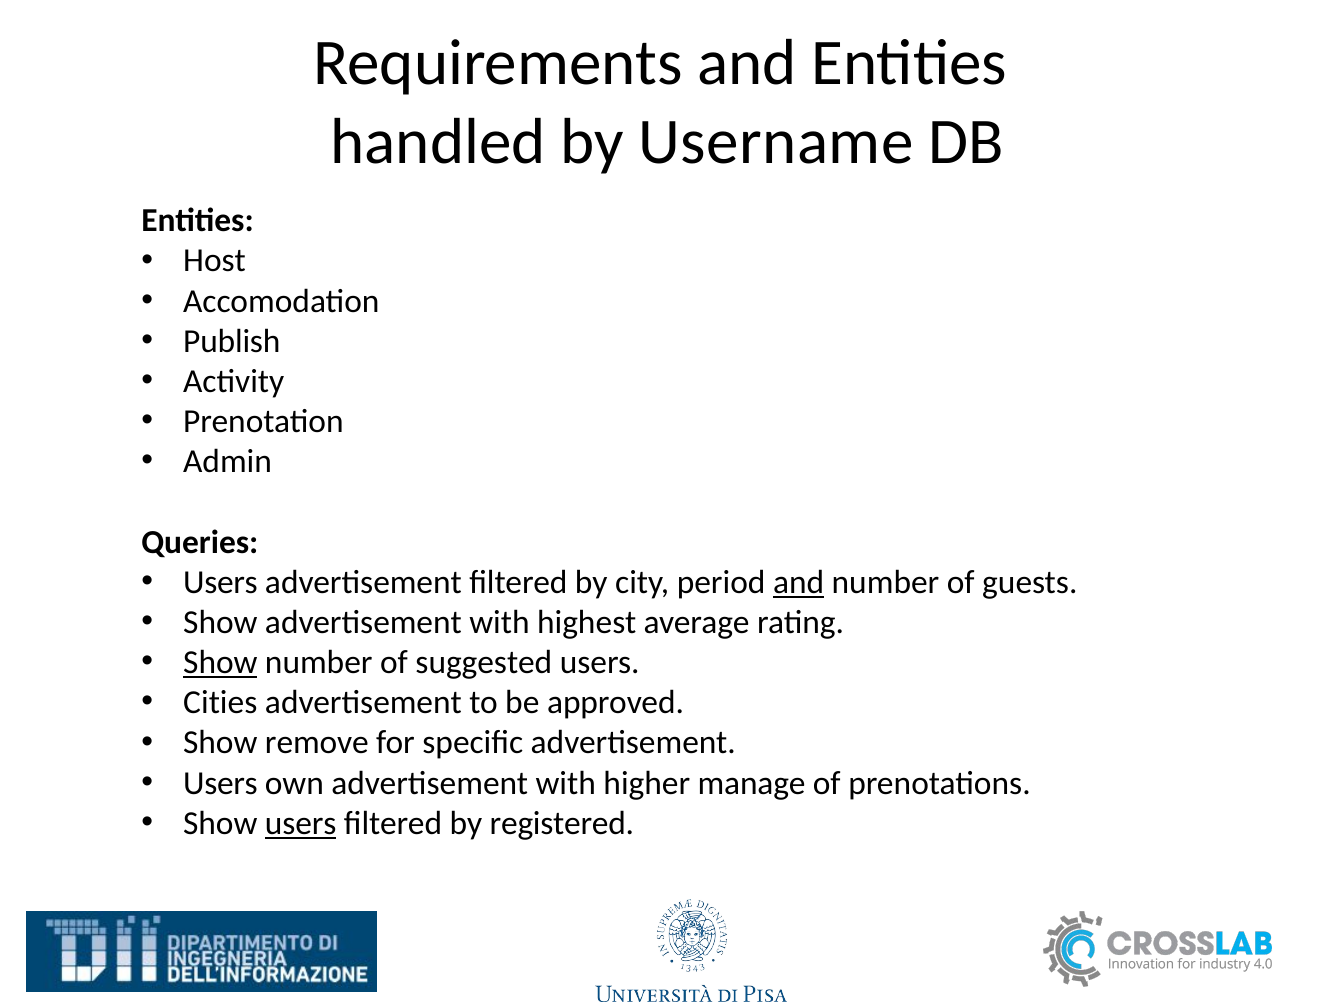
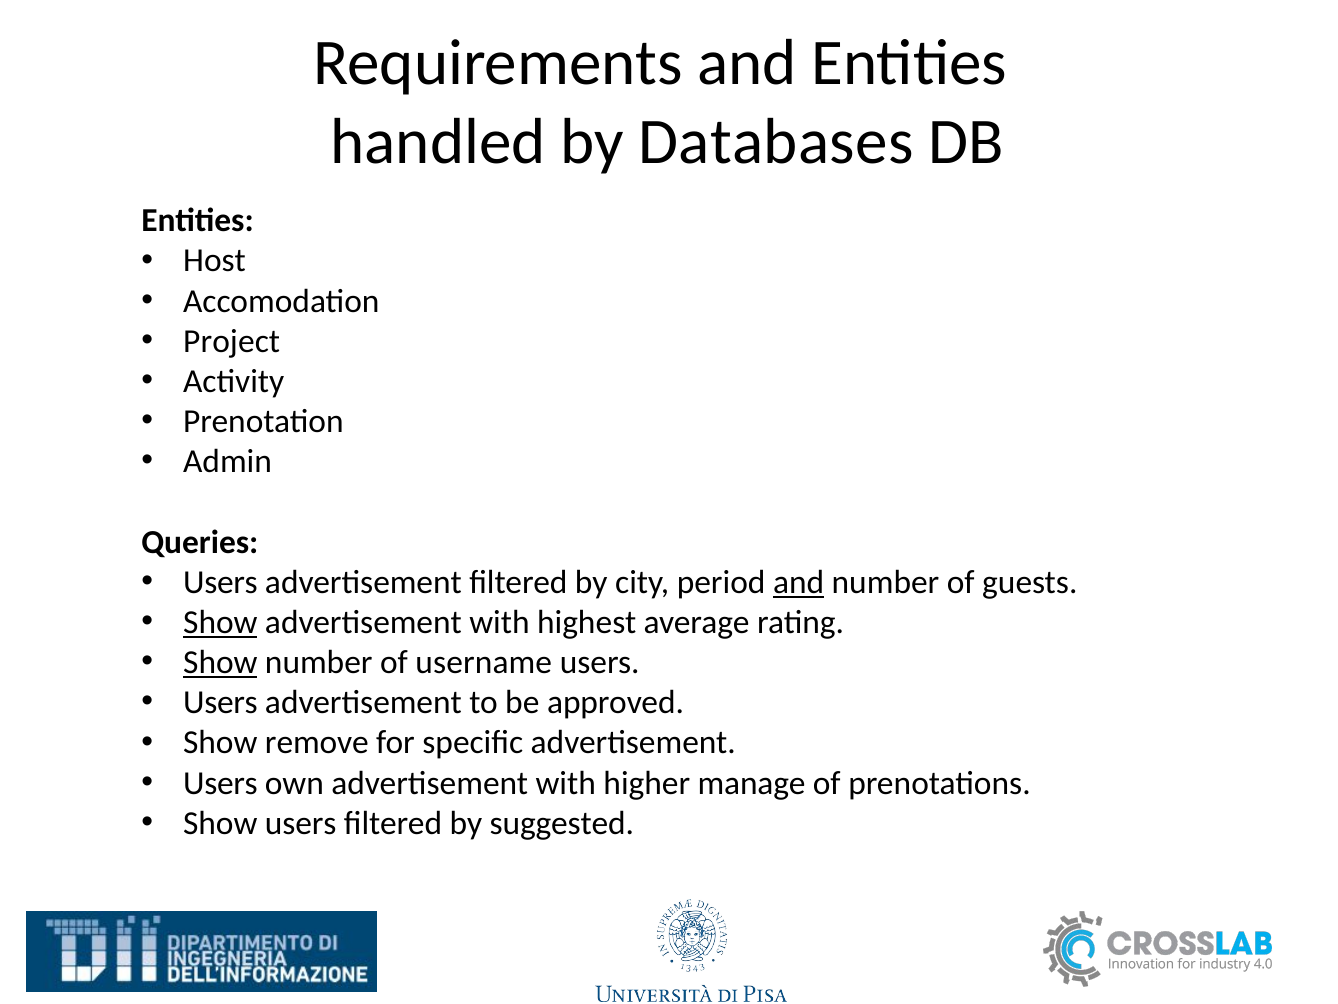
Username: Username -> Databases (776, 141)
Publish: Publish -> Project (232, 341)
Show underline: none -> present (220, 622)
suggested: suggested -> username (484, 662)
Cities: Cities -> Users (221, 702)
users underline: present -> none (301, 823)
registered: registered -> suggested (562, 823)
